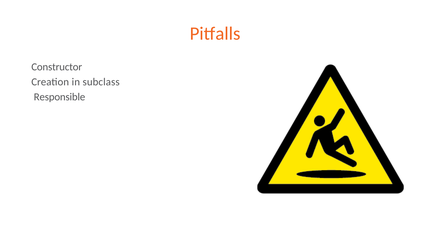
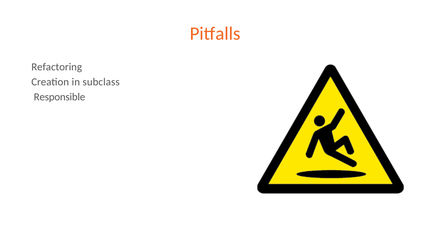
Constructor: Constructor -> Refactoring (57, 67)
